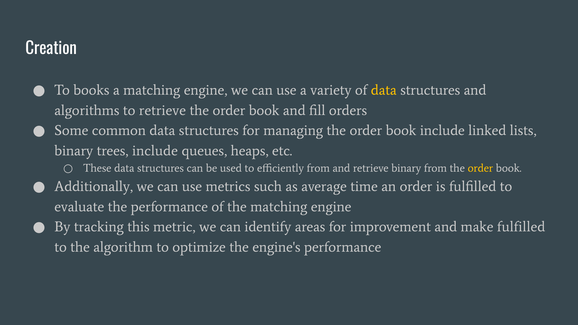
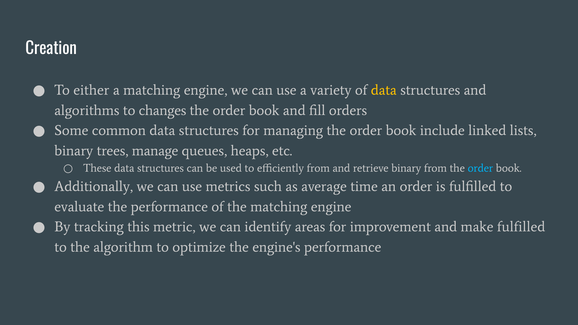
books: books -> either (91, 90)
to retrieve: retrieve -> changes (163, 110)
trees include: include -> manage (155, 151)
order colour: yellow -> light blue (480, 168)
